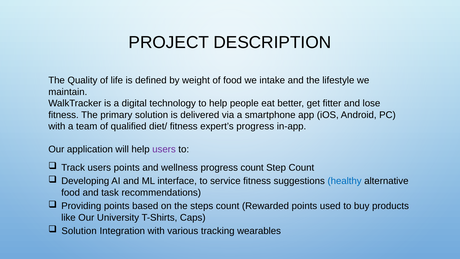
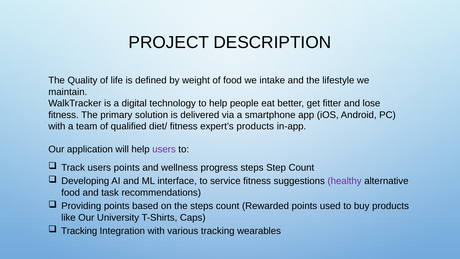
expert’s progress: progress -> products (255, 126)
progress count: count -> steps (252, 168)
healthy colour: blue -> purple (345, 181)
Solution: Solution -> Tracking (79, 231)
